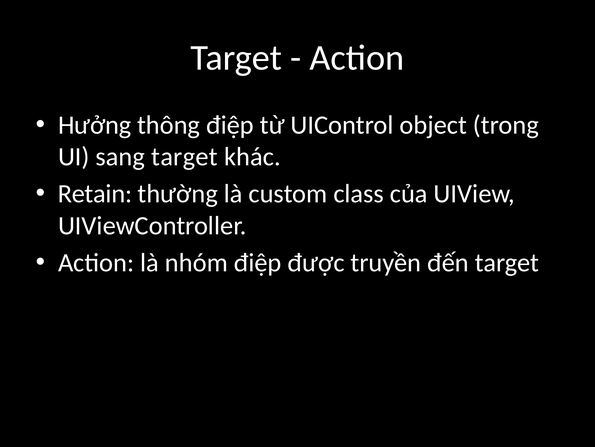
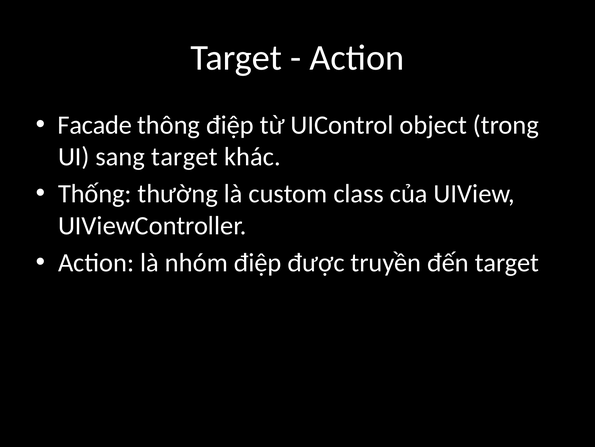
Hưởng: Hưởng -> Facade (95, 125)
Retain: Retain -> Thống (95, 194)
